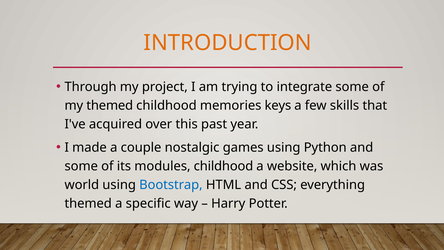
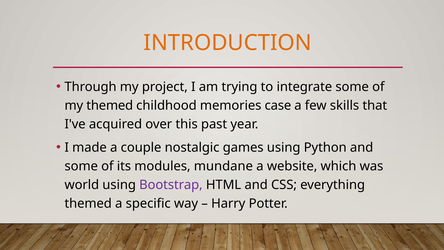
keys: keys -> case (278, 106)
modules childhood: childhood -> mundane (223, 166)
Bootstrap colour: blue -> purple (171, 185)
